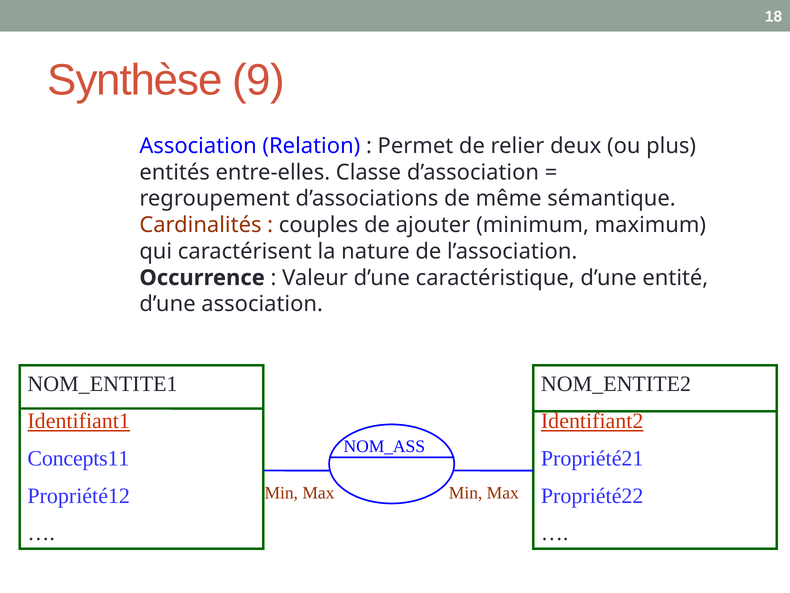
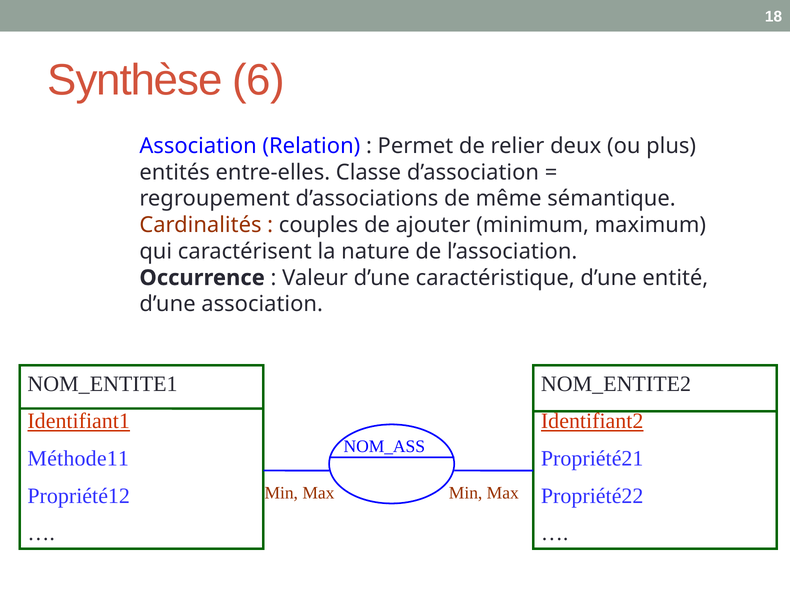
9: 9 -> 6 (258, 80)
Concepts11: Concepts11 -> Méthode11 (78, 458)
